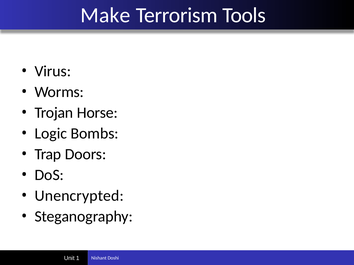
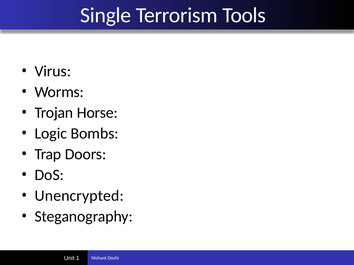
Make: Make -> Single (106, 15)
